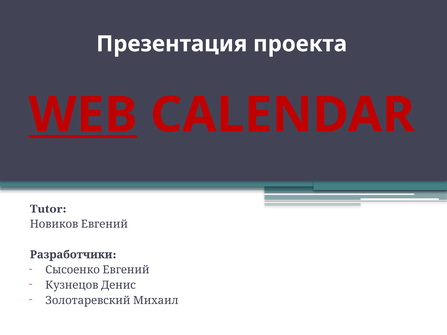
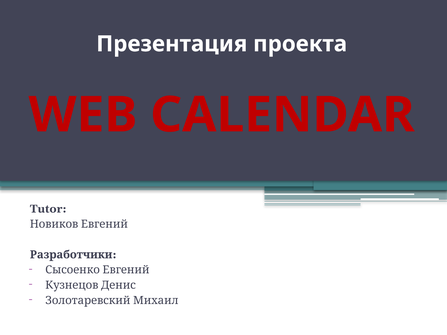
WEB underline: present -> none (83, 115)
